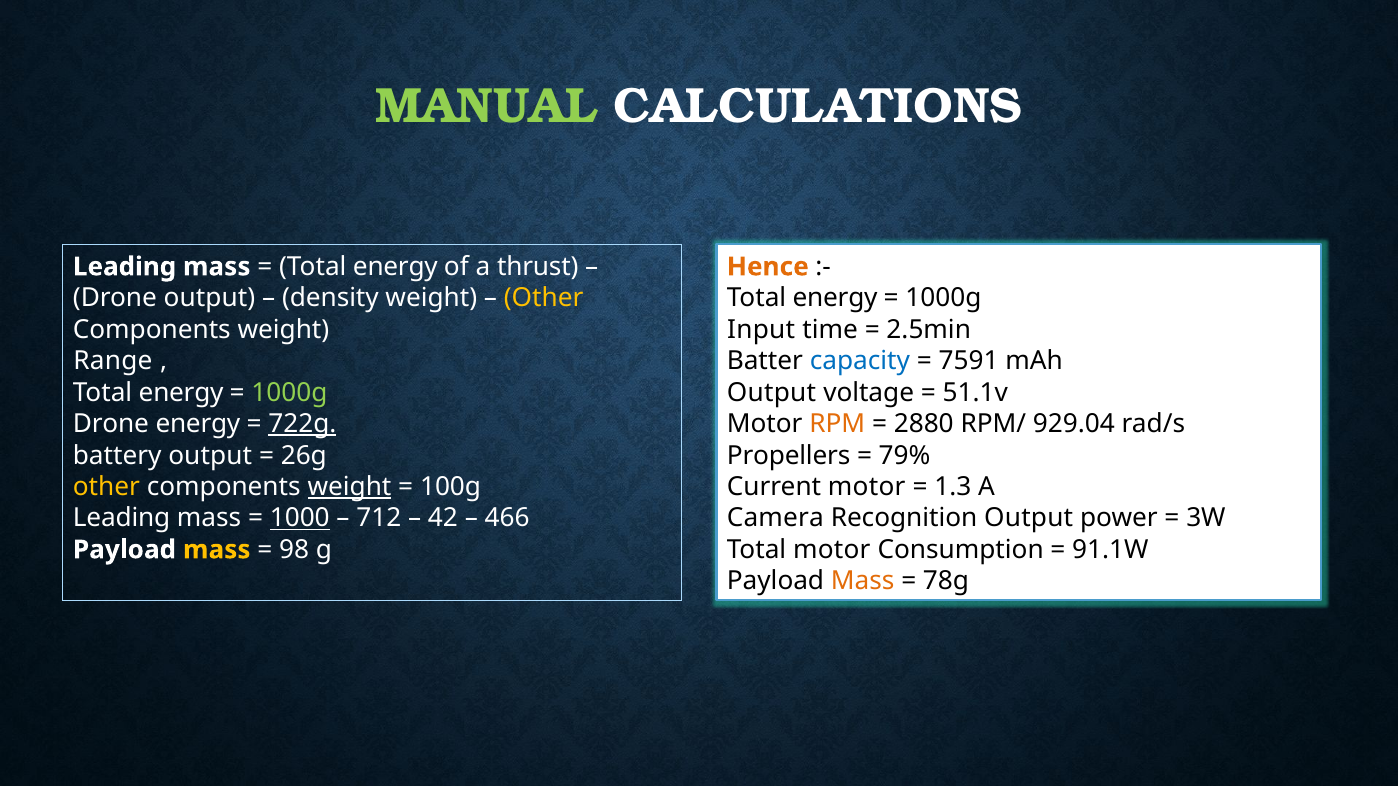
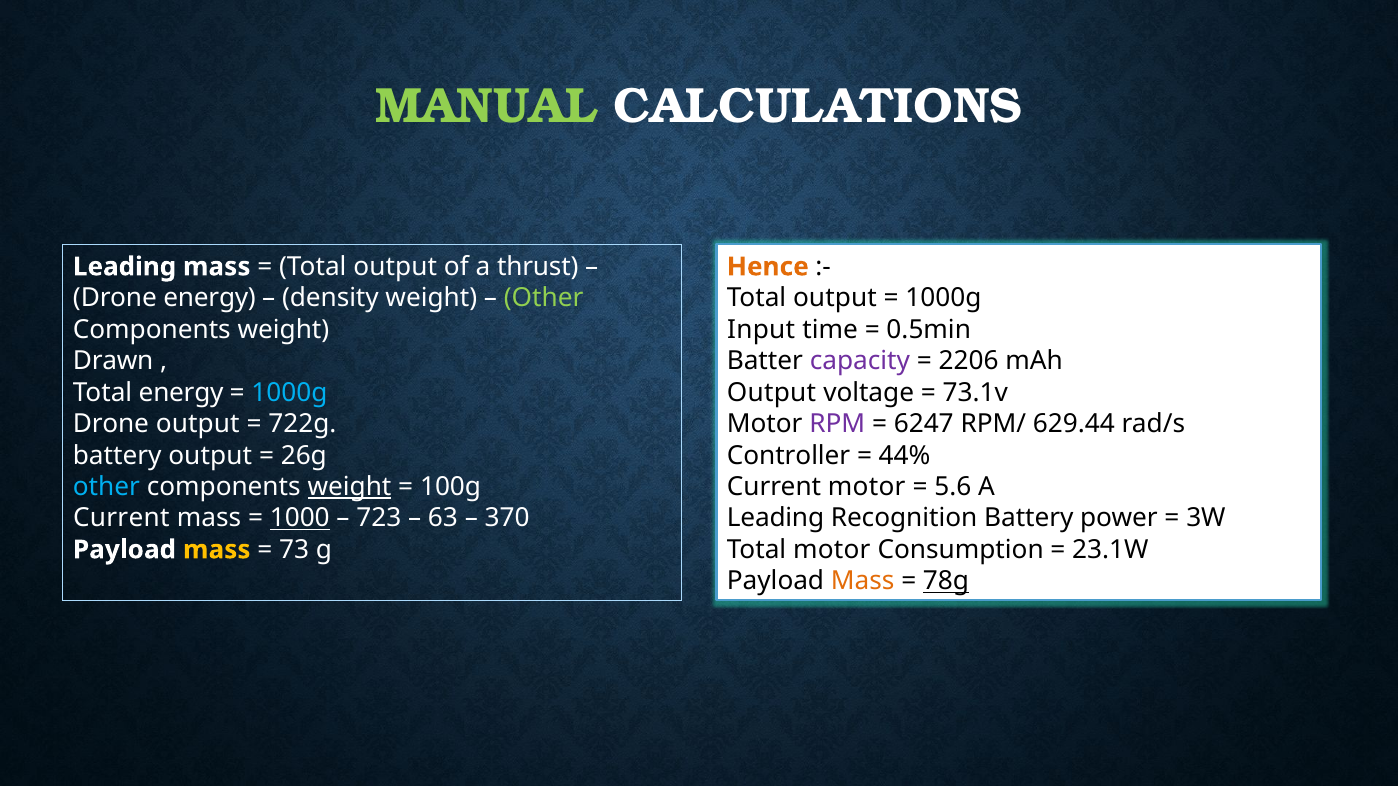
energy: energy -> output (395, 267)
Drone output: output -> energy (210, 298)
Other colour: yellow -> light green (544, 298)
energy: energy -> output (835, 298)
2.5min: 2.5min -> 0.5min (929, 330)
Range: Range -> Drawn (113, 361)
capacity colour: blue -> purple (860, 361)
7591: 7591 -> 2206 (969, 361)
1000g colour: light green -> light blue (289, 393)
51.1v: 51.1v -> 73.1v (975, 393)
Drone energy: energy -> output (198, 424)
722g underline: present -> none (302, 424)
RPM colour: orange -> purple (837, 424)
2880: 2880 -> 6247 (924, 424)
929.04: 929.04 -> 629.44 (1074, 424)
Propellers: Propellers -> Controller (789, 456)
79%: 79% -> 44% (905, 456)
other colour: yellow -> light blue (106, 487)
1.3: 1.3 -> 5.6 (953, 487)
Leading: Leading -> Current (121, 518)
712: 712 -> 723 (379, 518)
42: 42 -> 63 (443, 518)
466: 466 -> 370 (507, 518)
Camera: Camera -> Leading (776, 518)
Recognition Output: Output -> Battery (1029, 518)
91.1W: 91.1W -> 23.1W (1110, 550)
98: 98 -> 73 (294, 550)
78g underline: none -> present (946, 581)
